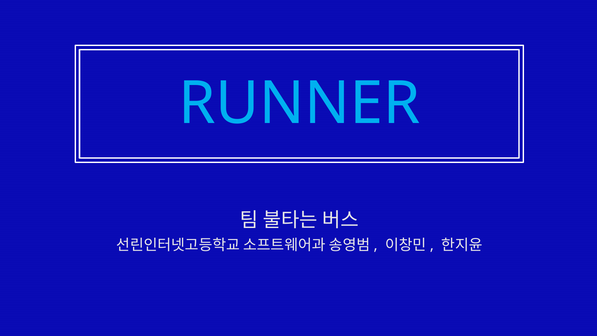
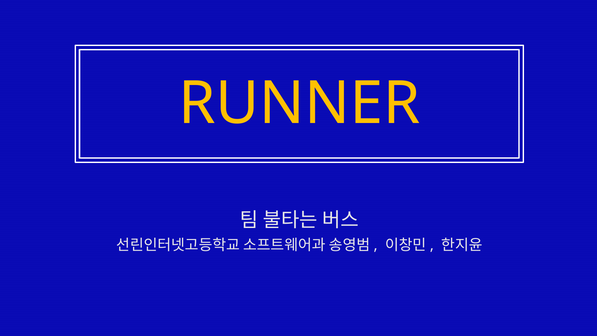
RUNNER colour: light blue -> yellow (299, 103)
